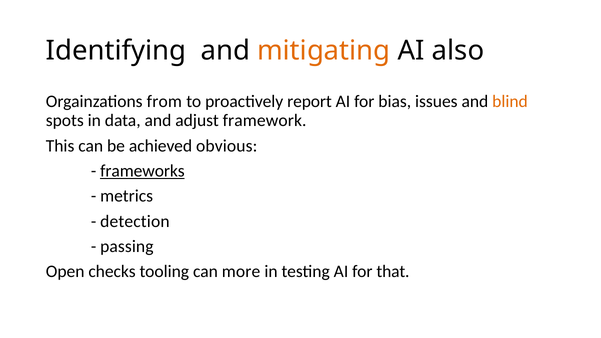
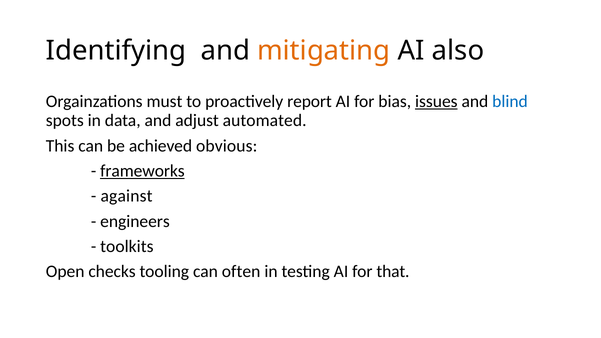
from: from -> must (164, 102)
issues underline: none -> present (436, 102)
blind colour: orange -> blue (510, 102)
framework: framework -> automated (265, 121)
metrics: metrics -> against (127, 196)
detection: detection -> engineers (135, 221)
passing: passing -> toolkits (127, 247)
more: more -> often (241, 272)
